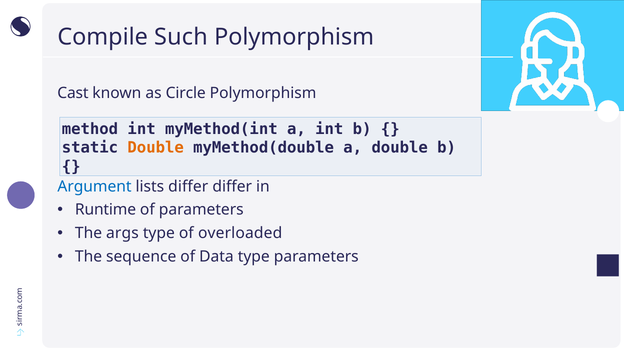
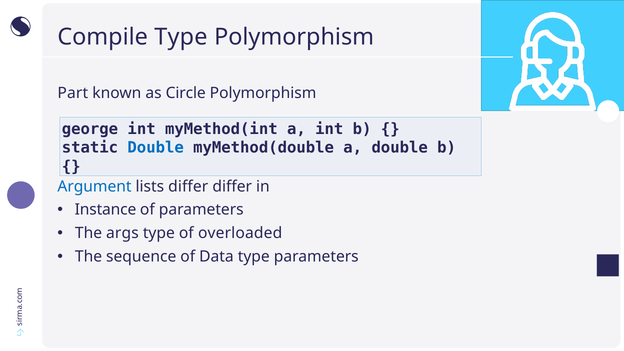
Compile Such: Such -> Type (181, 37)
Cast: Cast -> Part (73, 93)
method: method -> george (90, 129)
Double colour: orange -> blue (156, 148)
Runtime: Runtime -> Instance (106, 210)
